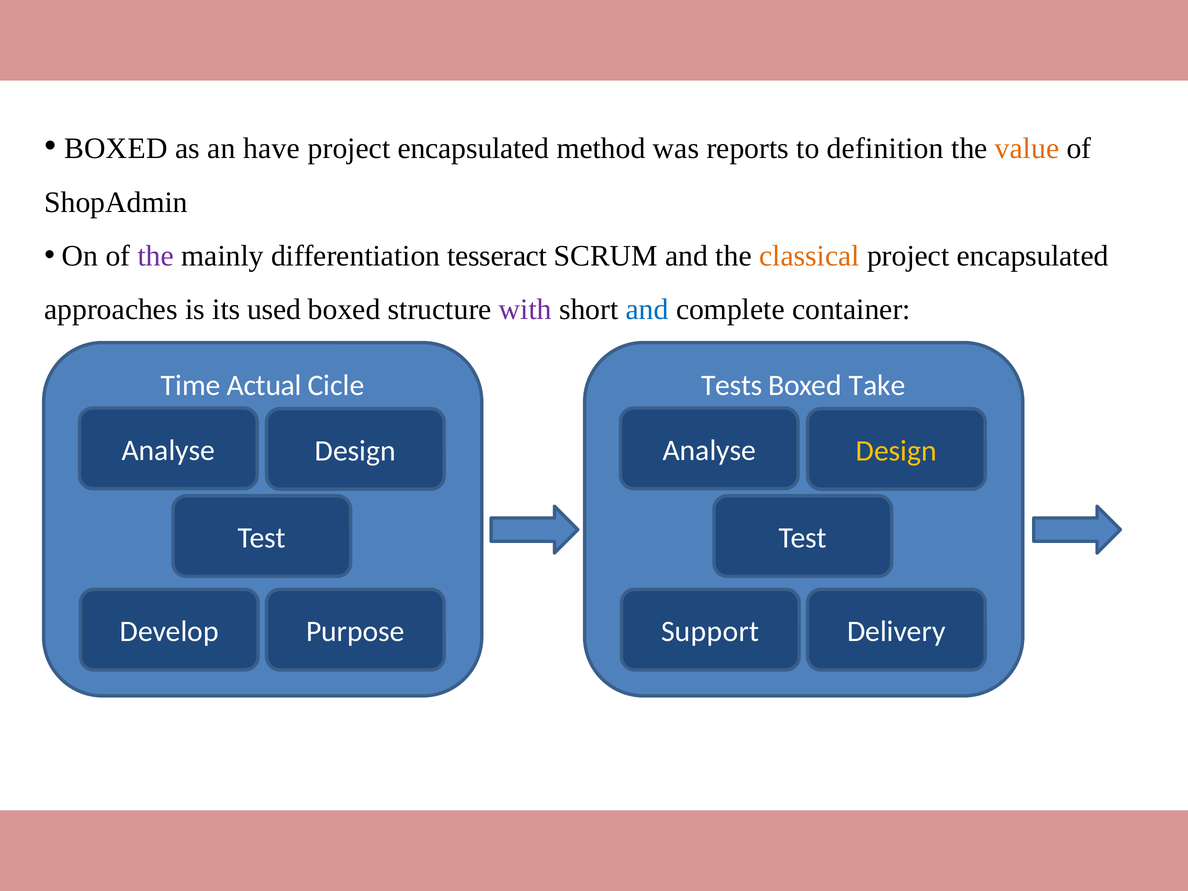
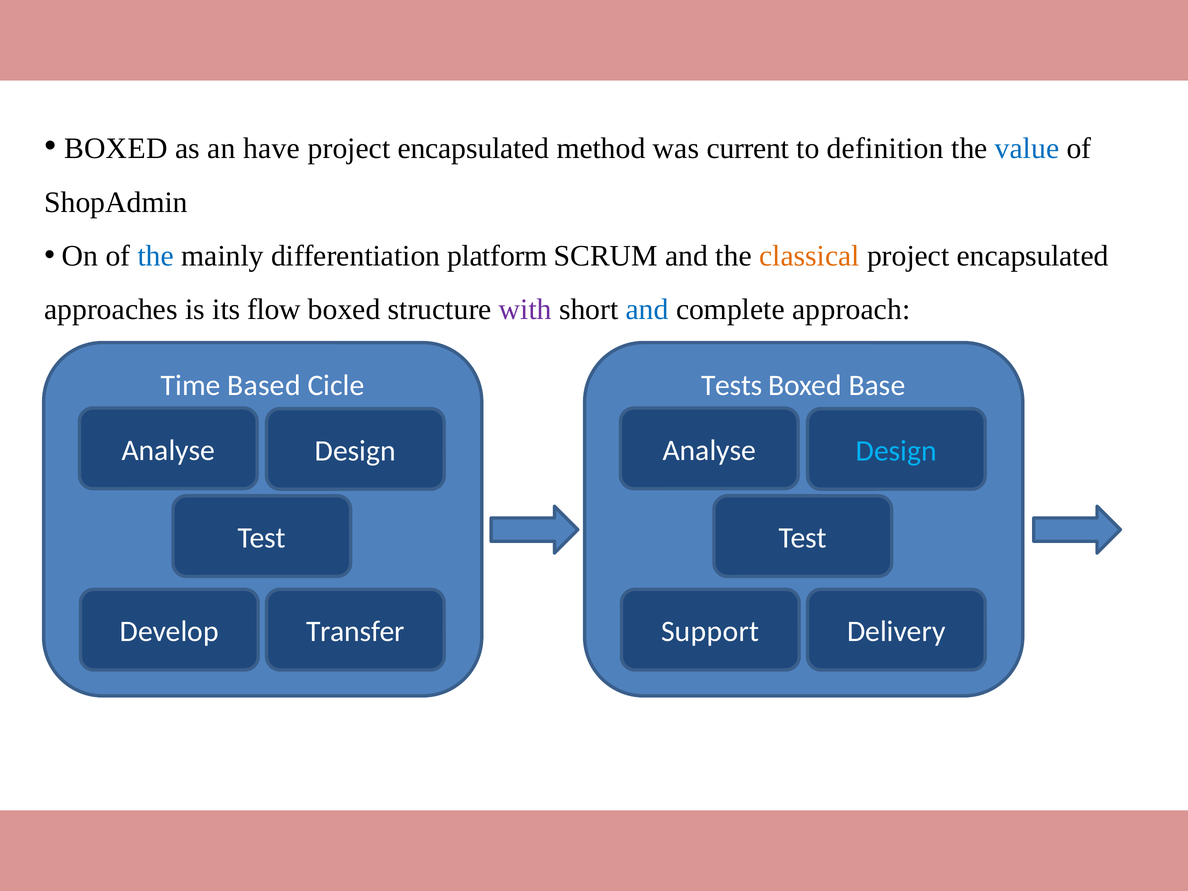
reports: reports -> current (748, 148)
value colour: orange -> blue (1027, 148)
the colour: purple -> blue (156, 256)
tesseract: tesseract -> platform (497, 256)
used: used -> flow (274, 309)
container: container -> approach (851, 309)
Actual: Actual -> Based (264, 386)
Take: Take -> Base (877, 386)
Design colour: yellow -> light blue (896, 451)
Purpose: Purpose -> Transfer (355, 632)
